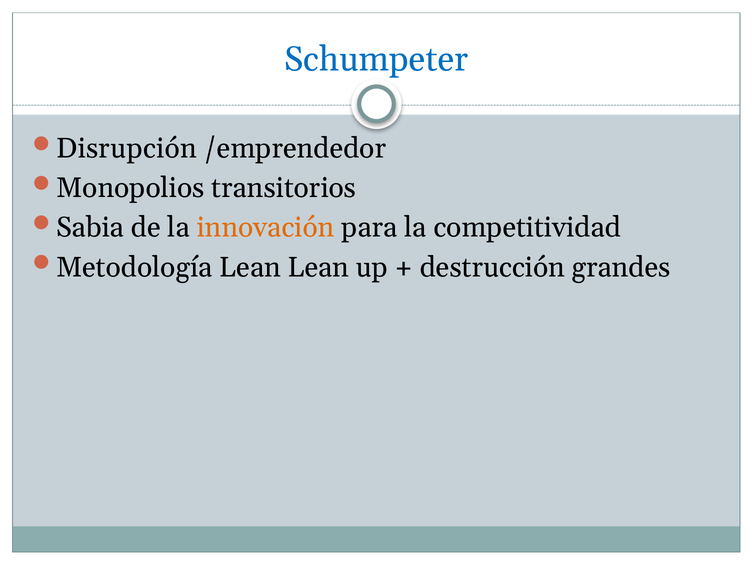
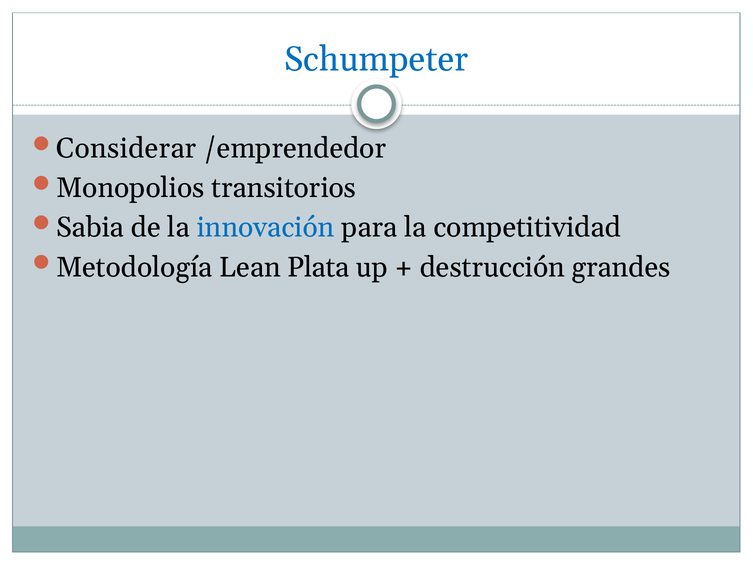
Disrupción: Disrupción -> Considerar (126, 148)
innovación colour: orange -> blue (266, 228)
Lean Lean: Lean -> Plata (318, 267)
